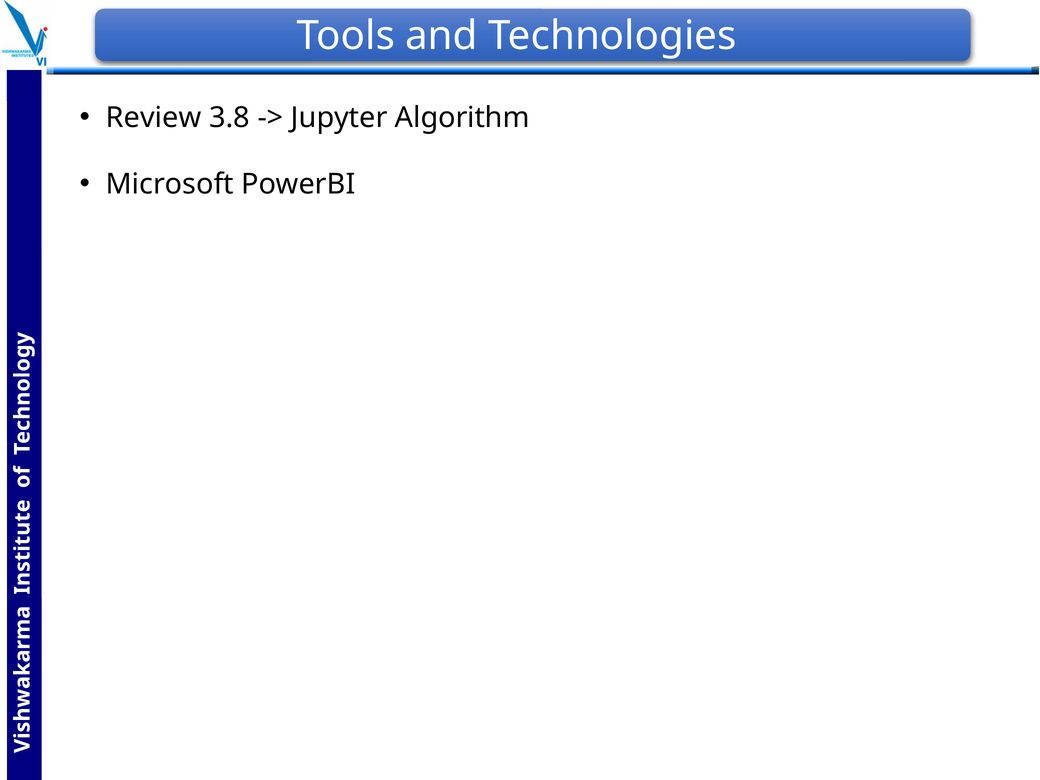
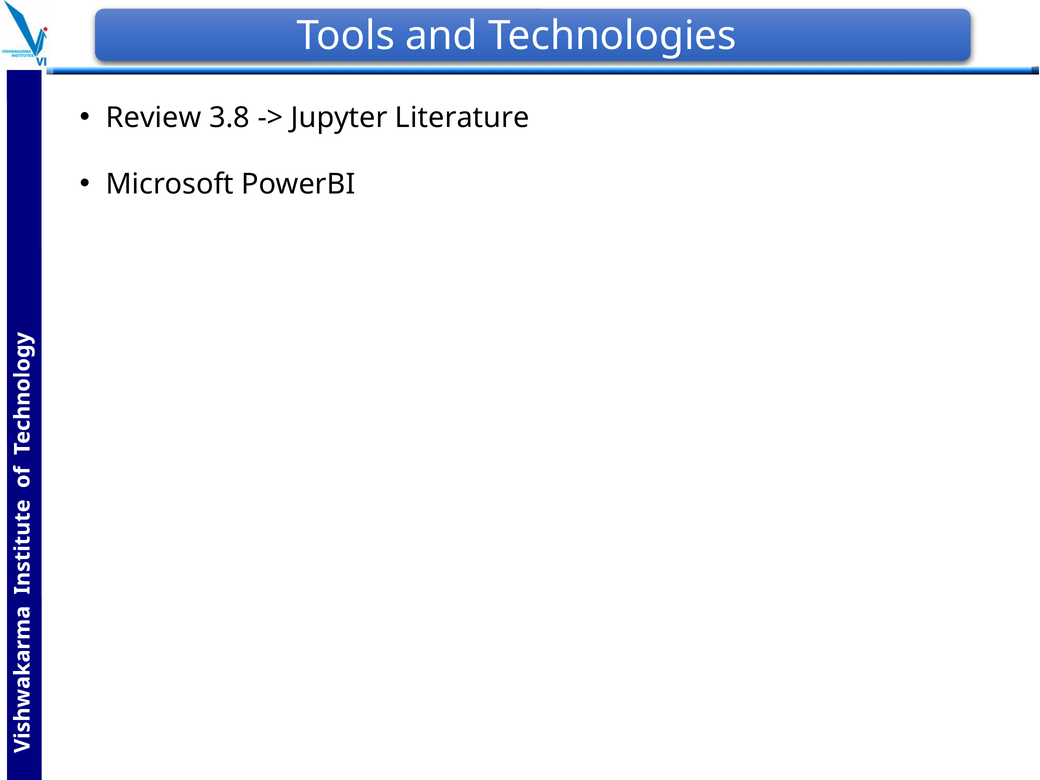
Algorithm: Algorithm -> Literature (462, 118)
